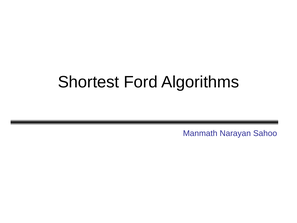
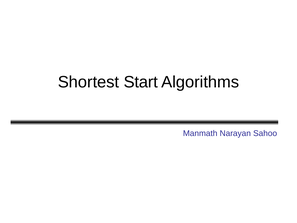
Ford: Ford -> Start (141, 82)
